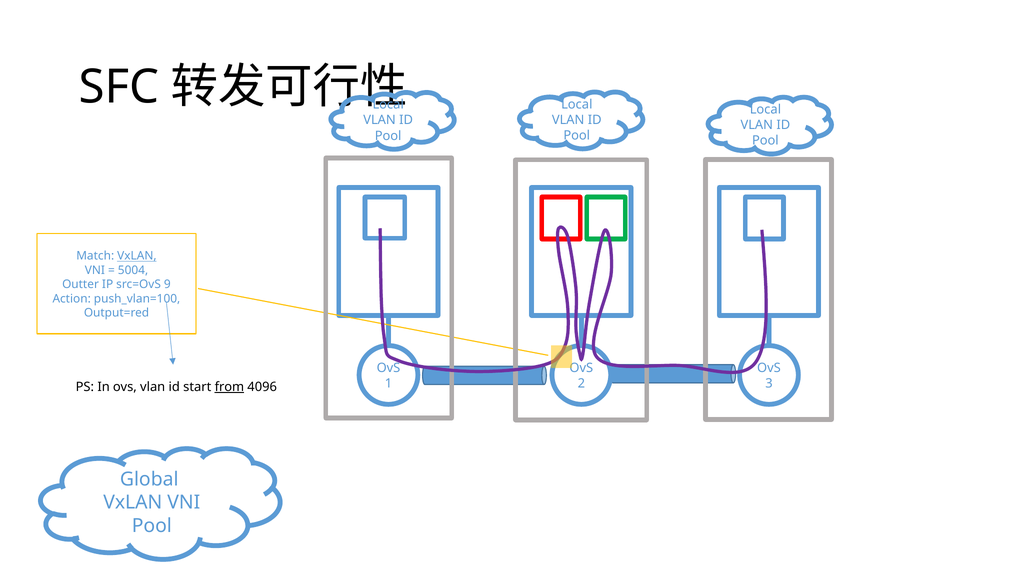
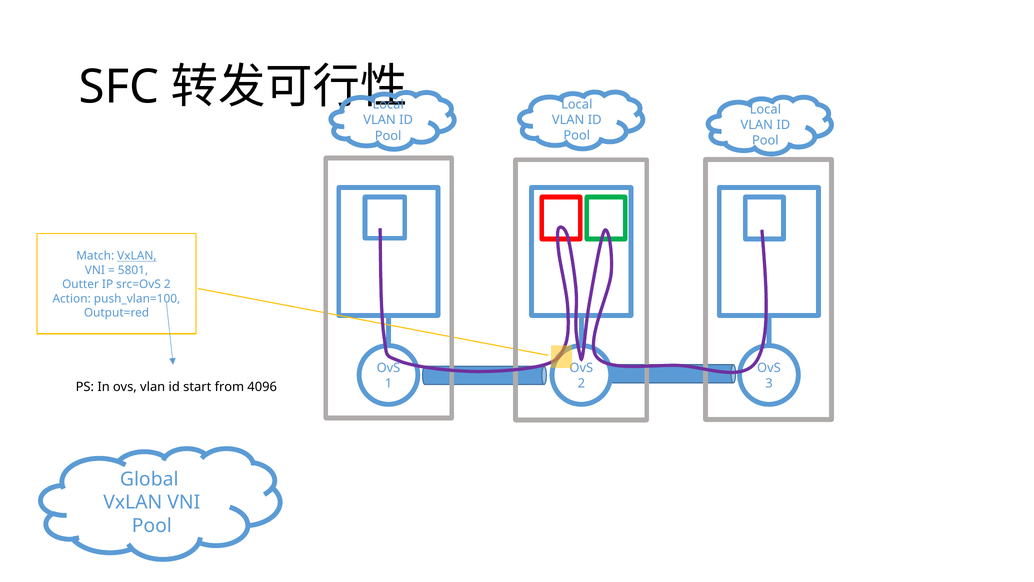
5004: 5004 -> 5801 (133, 270)
src=OvS 9: 9 -> 2 (167, 284)
from underline: present -> none (229, 387)
